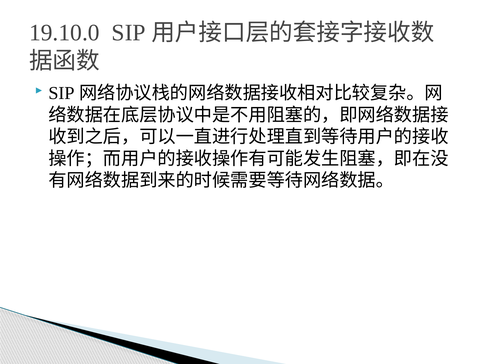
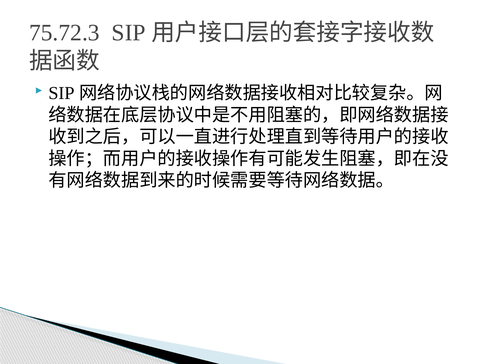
19.10.0: 19.10.0 -> 75.72.3 (64, 33)
